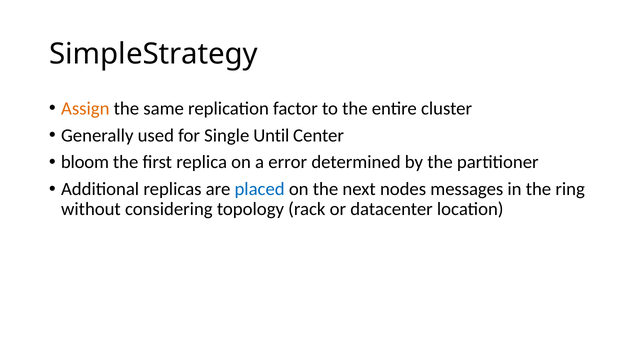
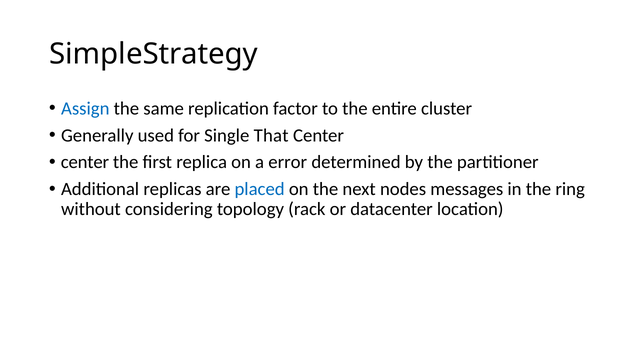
Assign colour: orange -> blue (85, 109)
Until: Until -> That (271, 136)
bloom: bloom -> center (85, 163)
